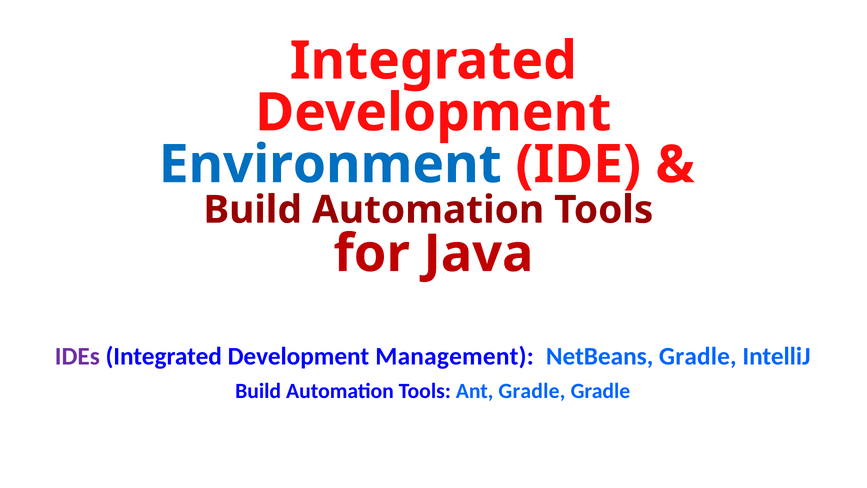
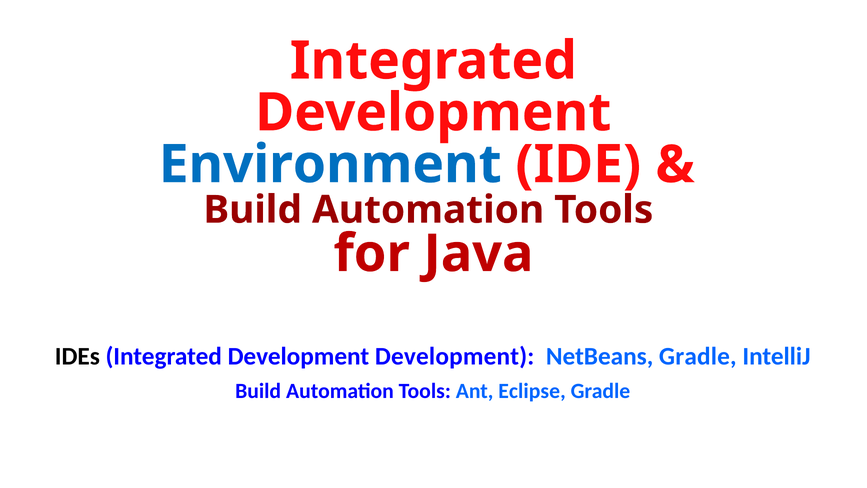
IDEs colour: purple -> black (77, 356)
Development Management: Management -> Development (455, 356)
Ant Gradle: Gradle -> Eclipse (532, 391)
